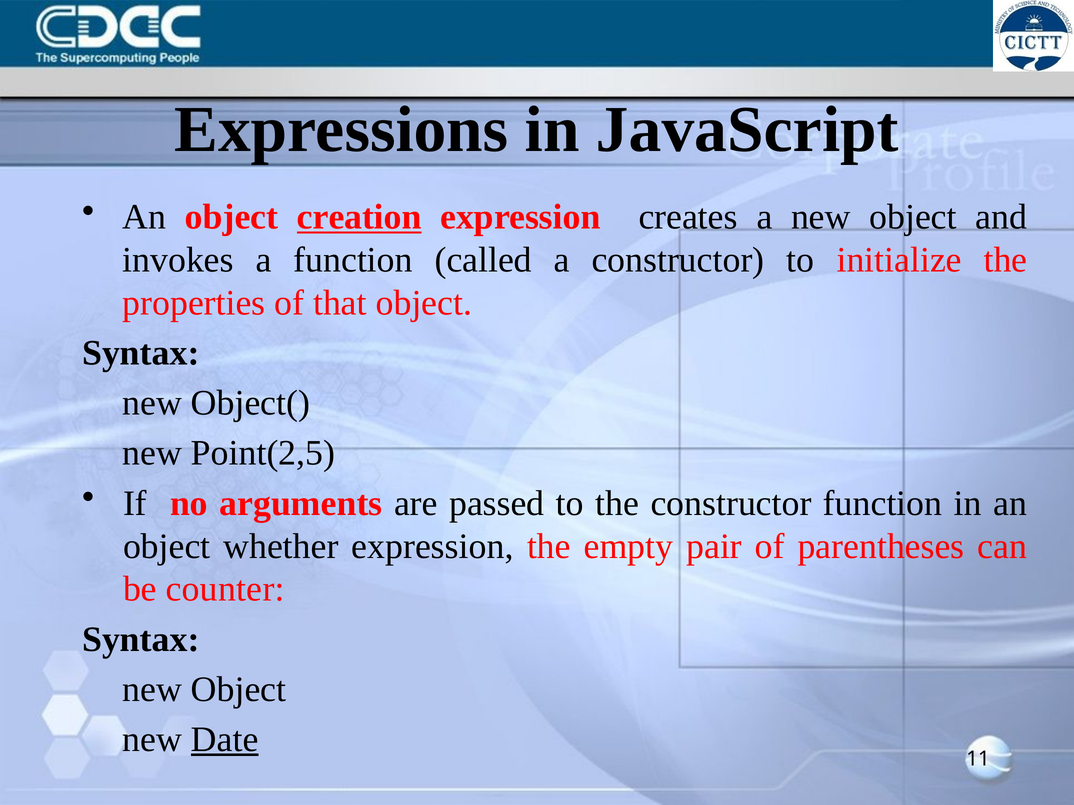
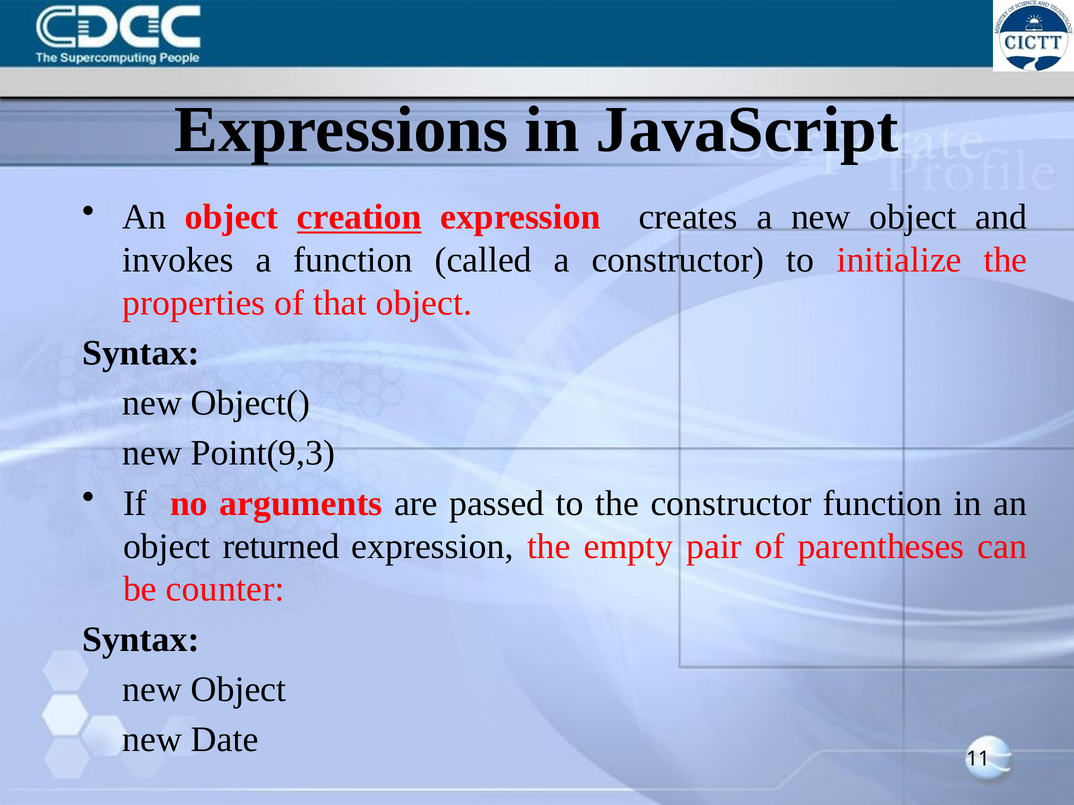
Point(2,5: Point(2,5 -> Point(9,3 (263, 453)
whether: whether -> returned (281, 547)
Date underline: present -> none (225, 740)
